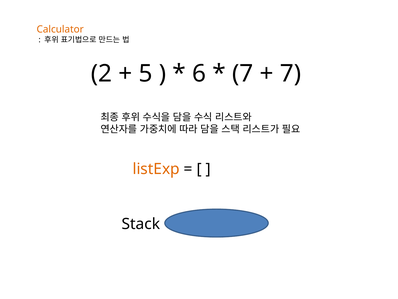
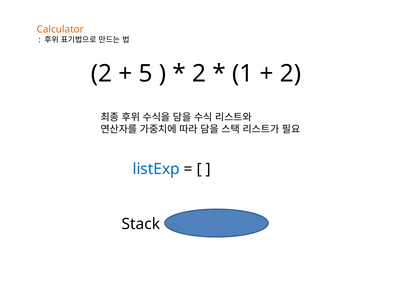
6: 6 -> 2 (199, 73)
7: 7 -> 1 (243, 73)
7: 7 -> 2 (291, 73)
listExp colour: orange -> blue (156, 169)
